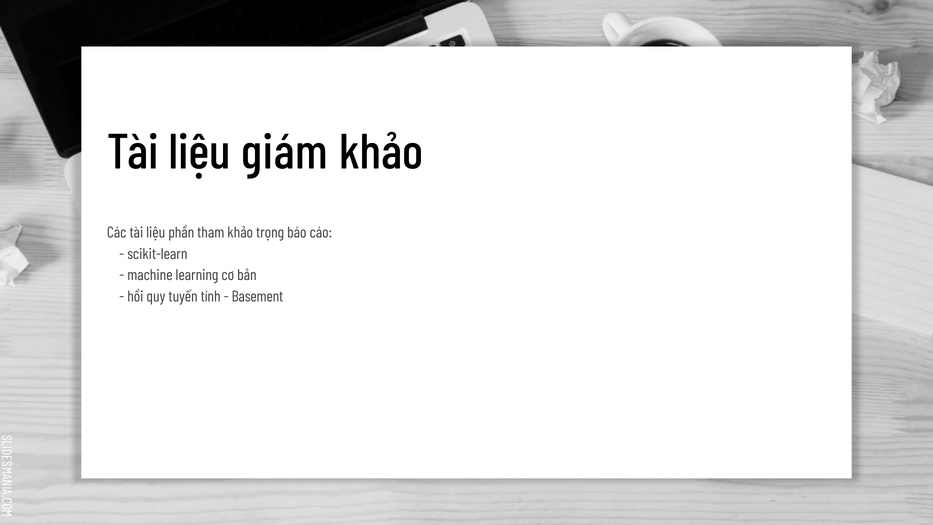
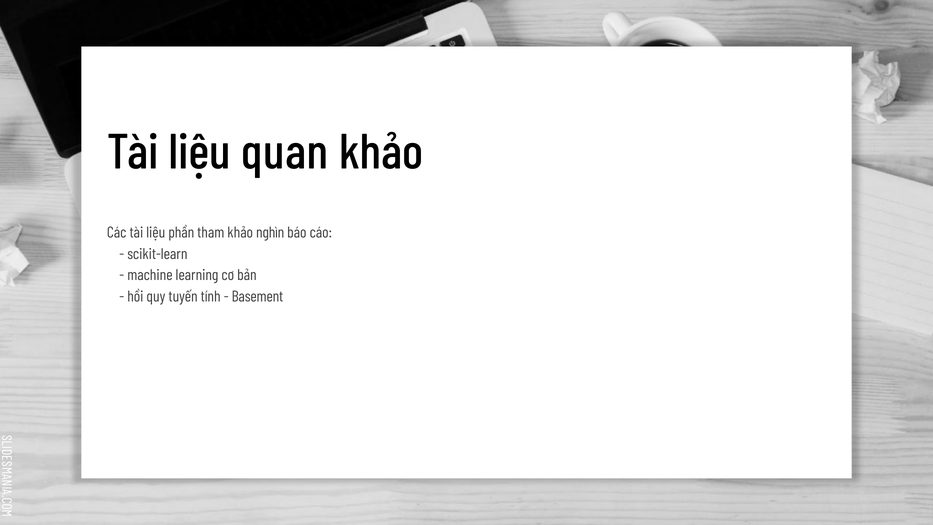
giám: giám -> quan (285, 152)
trọng: trọng -> nghìn (270, 232)
